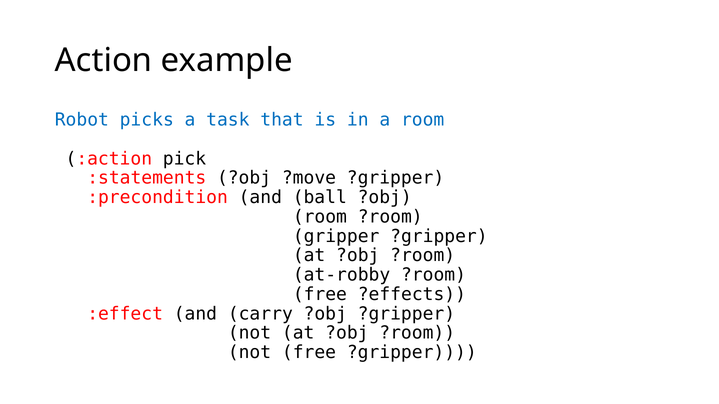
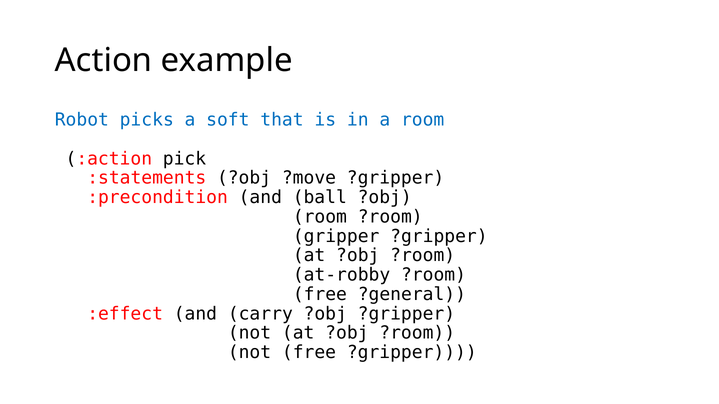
task: task -> soft (228, 120)
?effects: ?effects -> ?general (412, 295)
